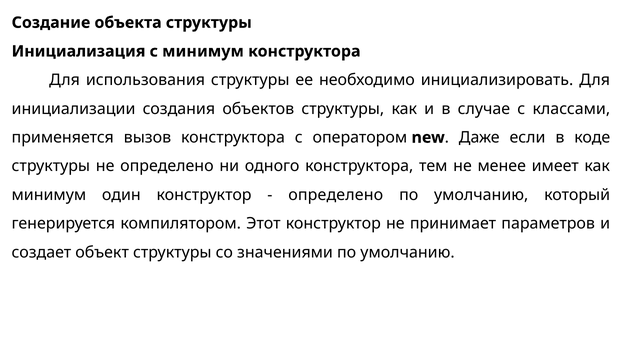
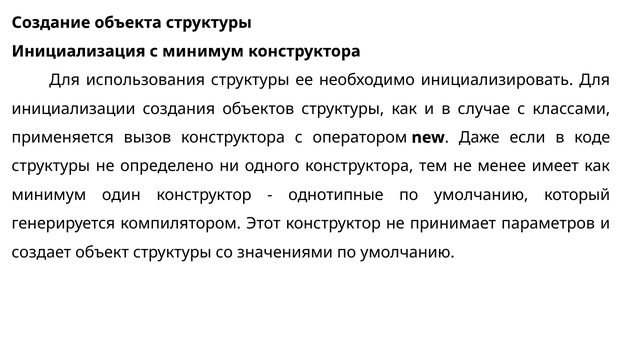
определено: определено -> однотипные (336, 195)
